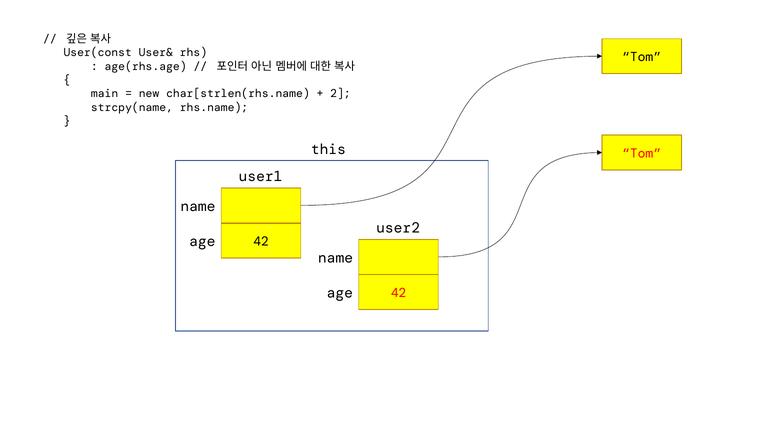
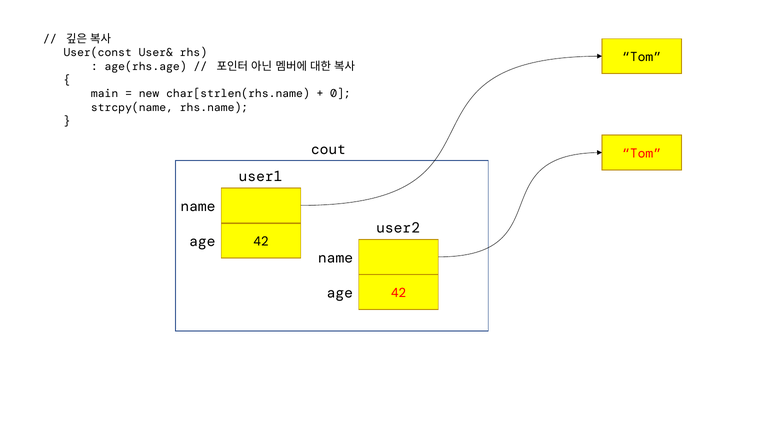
2: 2 -> 0 (340, 94)
this: this -> cout (328, 149)
